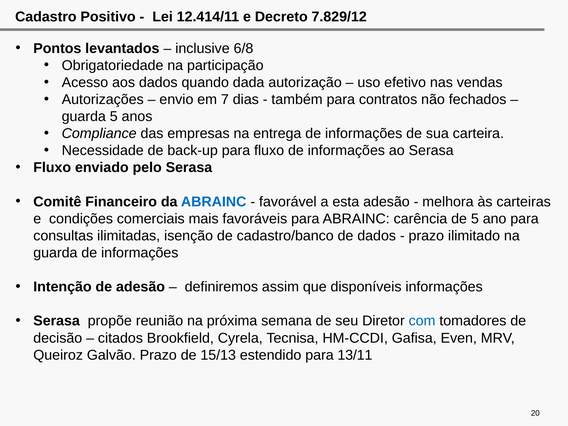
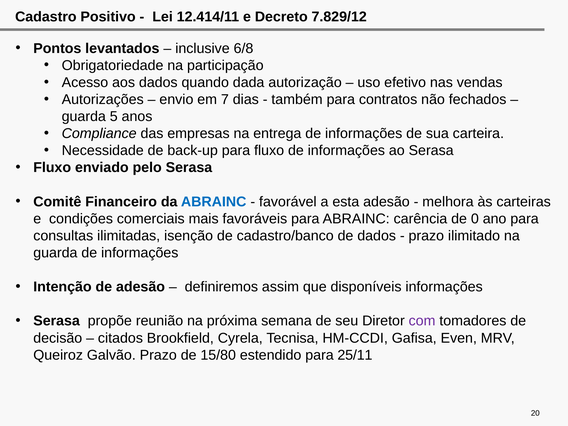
de 5: 5 -> 0 (475, 219)
com colour: blue -> purple (422, 321)
15/13: 15/13 -> 15/80 (218, 355)
13/11: 13/11 -> 25/11 (355, 355)
